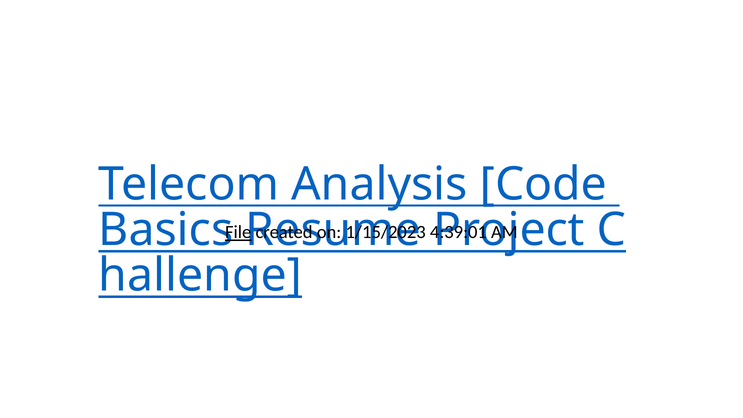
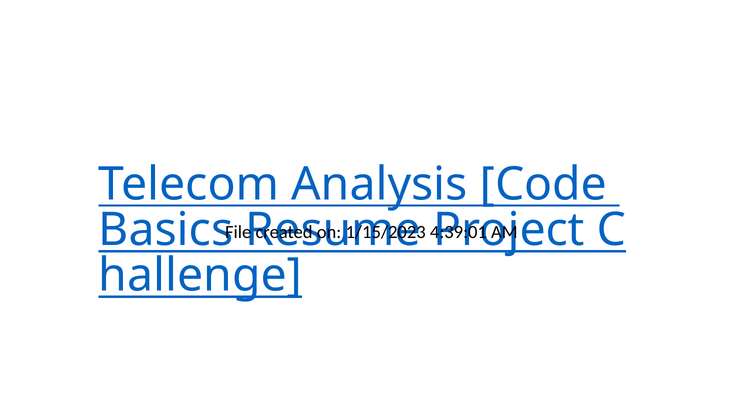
File underline: present -> none (238, 232)
